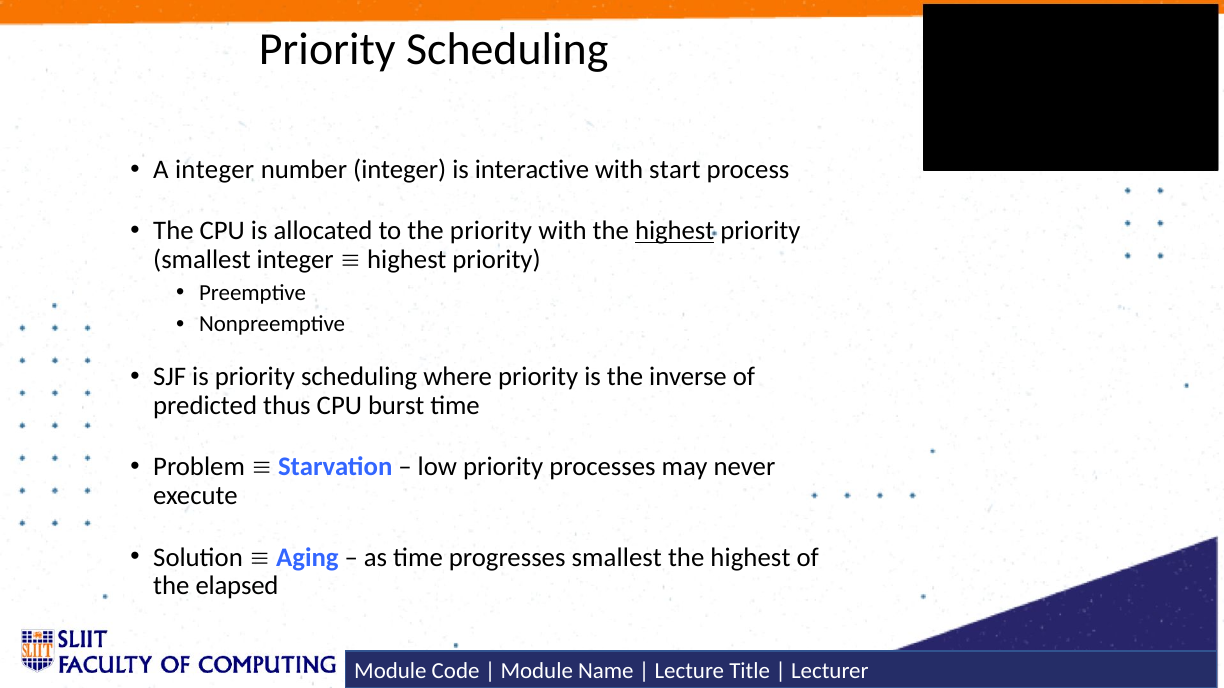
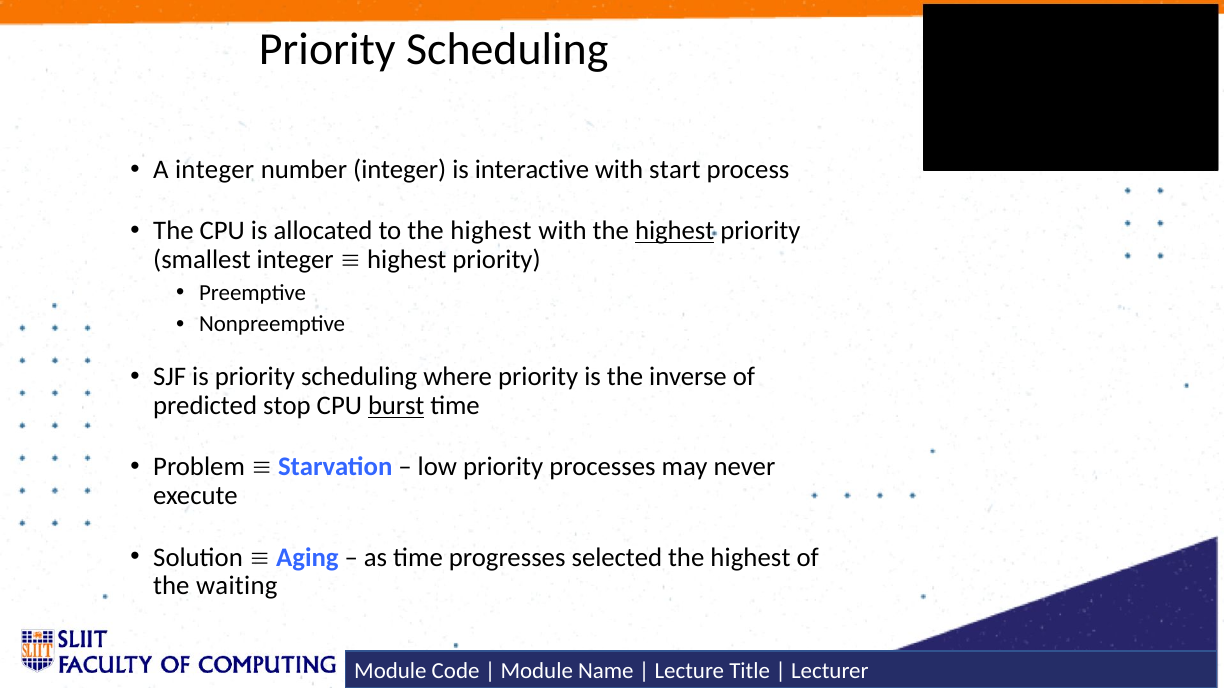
to the priority: priority -> highest (491, 231)
thus: thus -> stop (287, 406)
burst underline: none -> present (396, 406)
progresses smallest: smallest -> selected (617, 558)
elapsed: elapsed -> waiting (237, 587)
